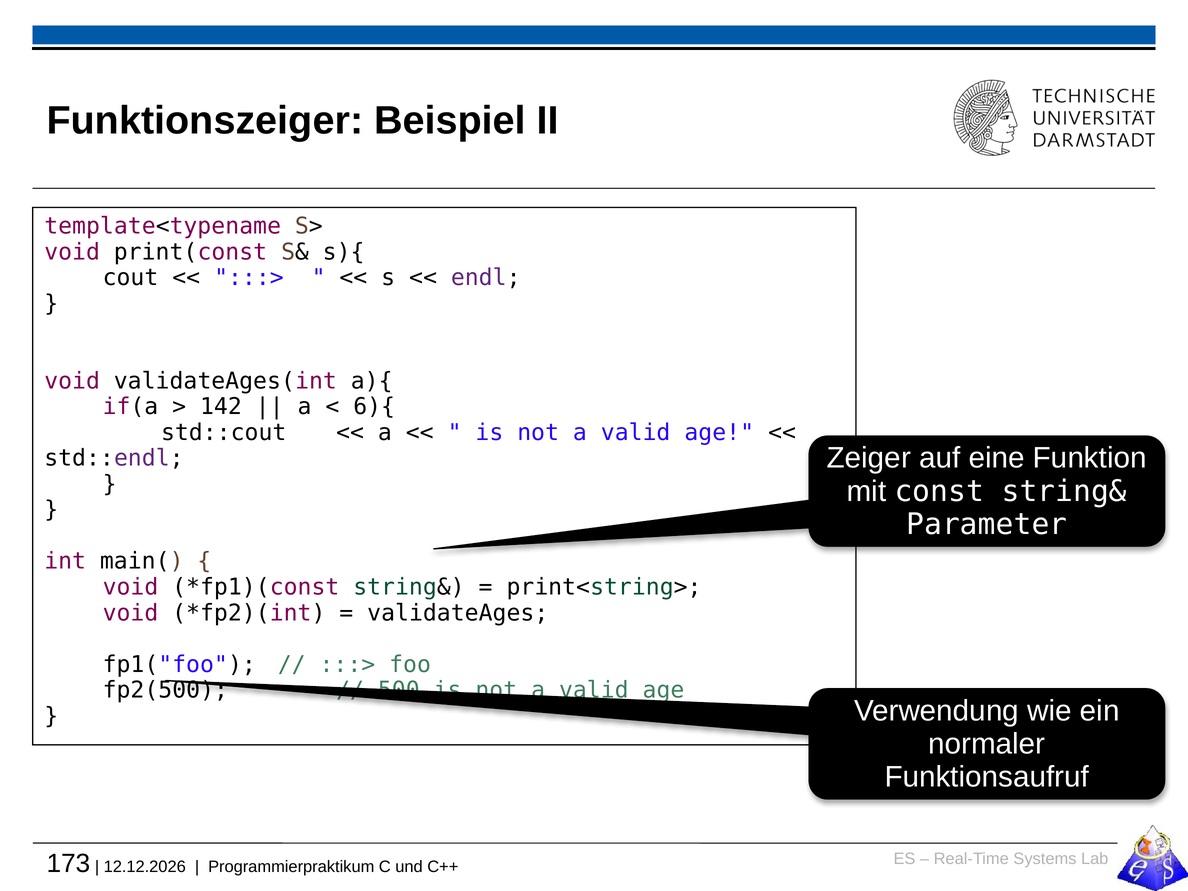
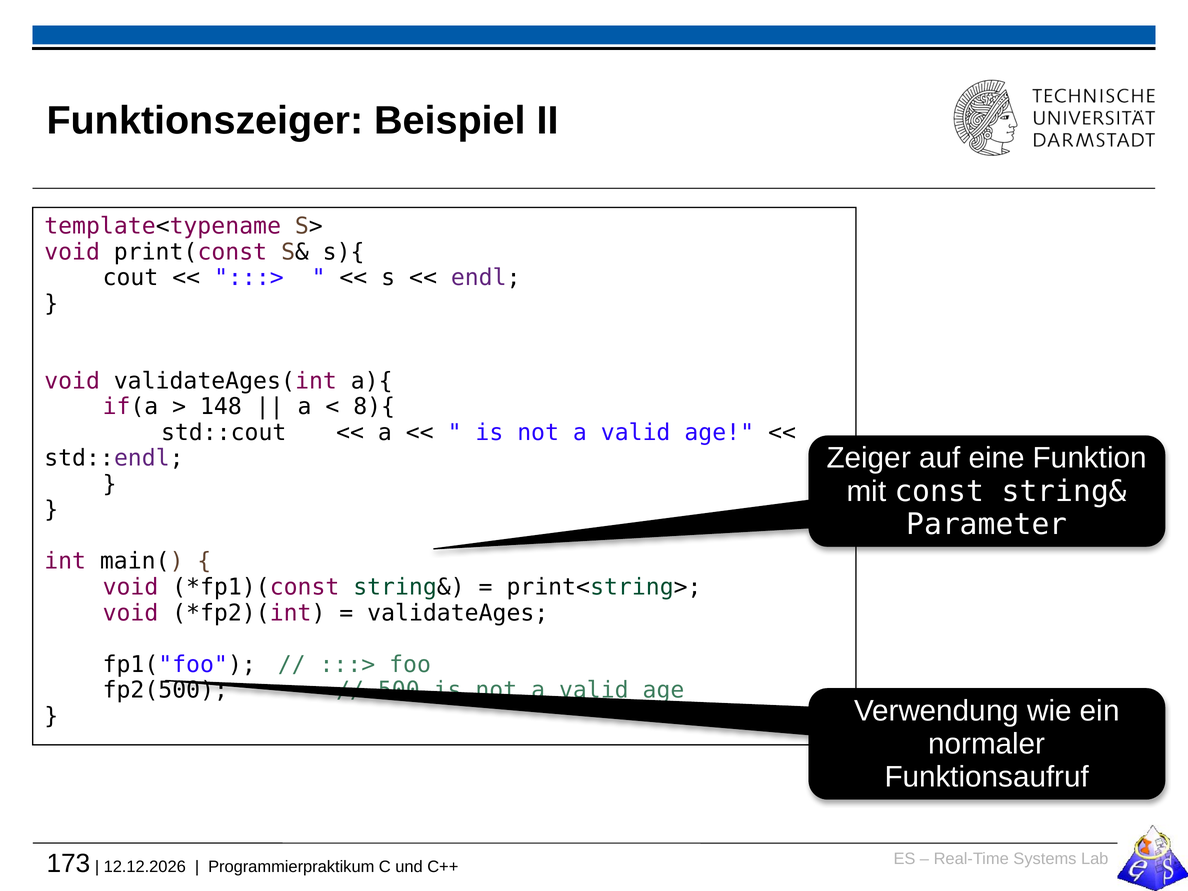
142: 142 -> 148 (221, 407)
6){: 6){ -> 8){ (374, 407)
